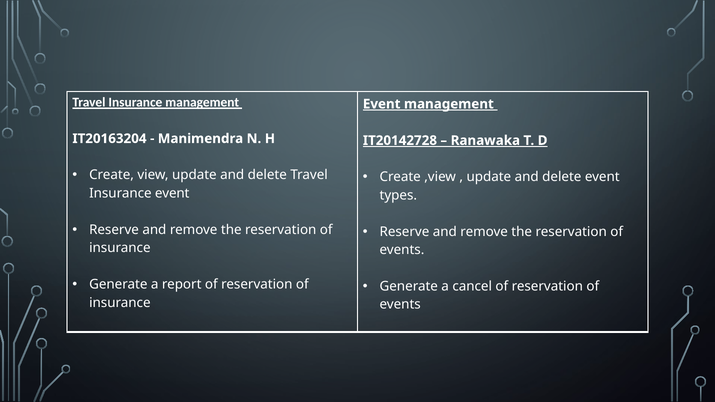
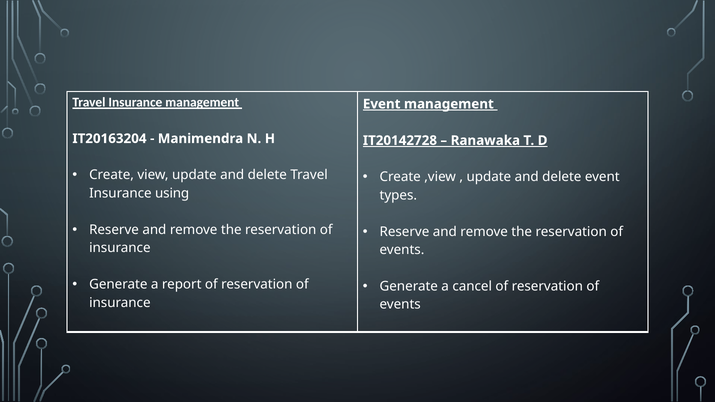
event: event -> using (172, 193)
